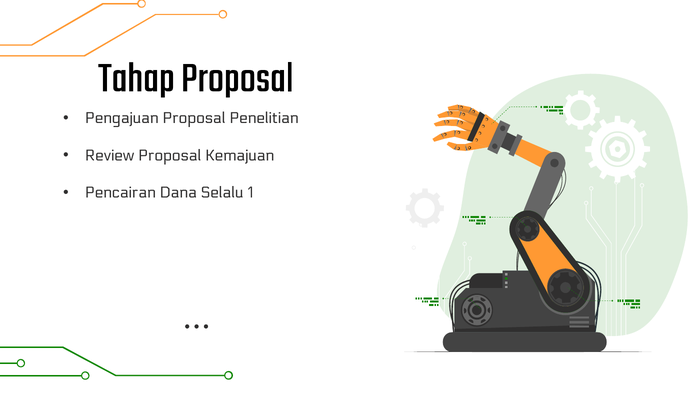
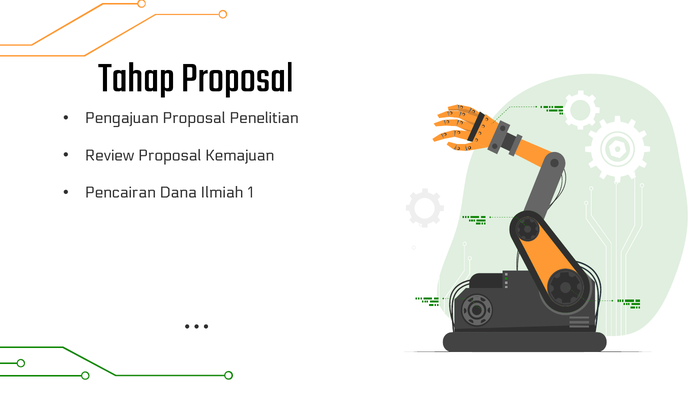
Selalu: Selalu -> Ilmiah (222, 193)
